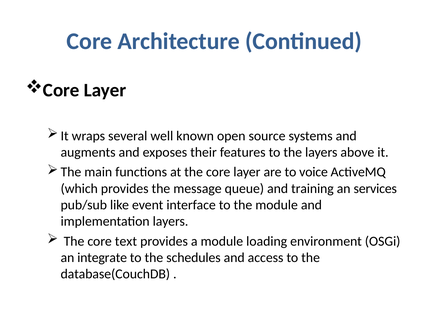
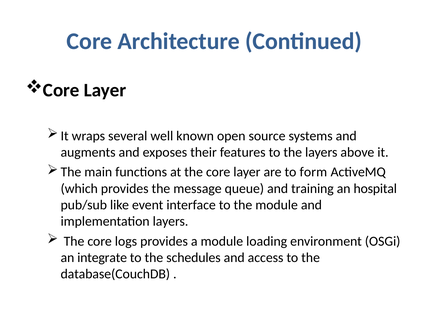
voice: voice -> form (313, 172)
services: services -> hospital (375, 188)
text: text -> logs (126, 241)
